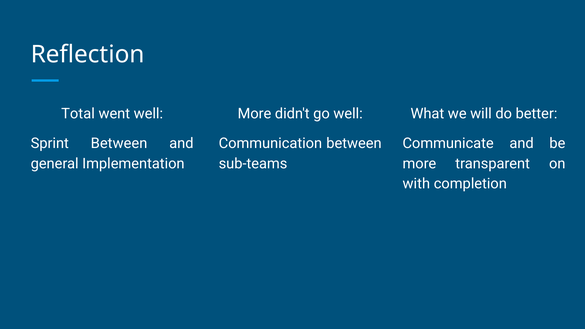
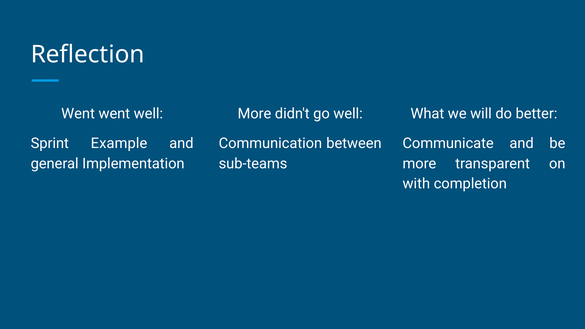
Total: Total -> Went (78, 114)
Sprint Between: Between -> Example (119, 143)
